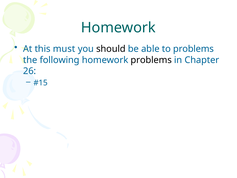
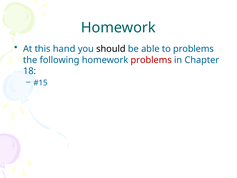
must: must -> hand (64, 49)
problems colour: black -> red (151, 60)
26: 26 -> 18 (30, 71)
